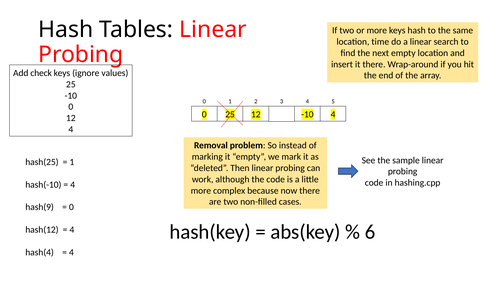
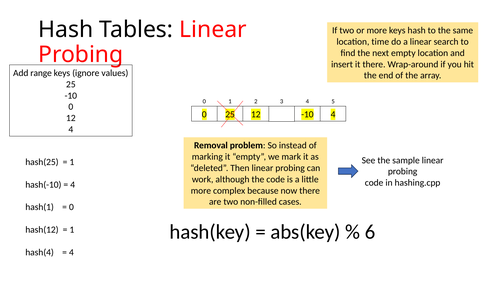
check: check -> range (41, 73)
hash(9: hash(9 -> hash(1 (40, 207)
4: 4 -> 1 (72, 230)
